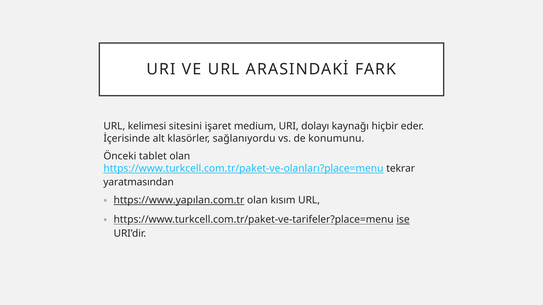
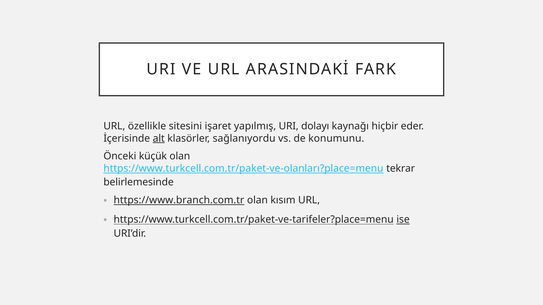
kelimesi: kelimesi -> özellikle (147, 126)
medium: medium -> yapılmış (255, 126)
alt underline: none -> present (159, 139)
tablet: tablet -> küçük (153, 156)
yaratmasından: yaratmasından -> belirlemesinde (139, 183)
https://www.yapılan.com.tr: https://www.yapılan.com.tr -> https://www.branch.com.tr (179, 200)
